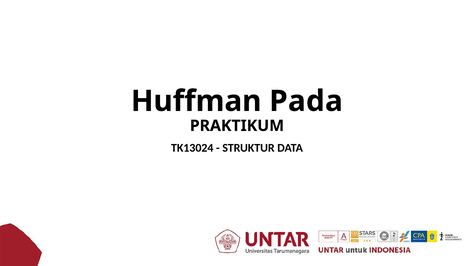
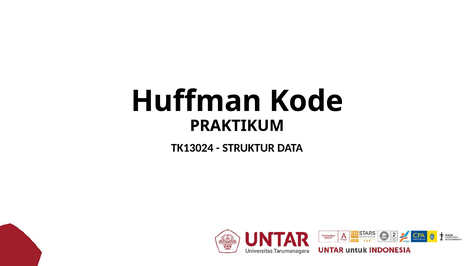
Pada: Pada -> Kode (306, 101)
